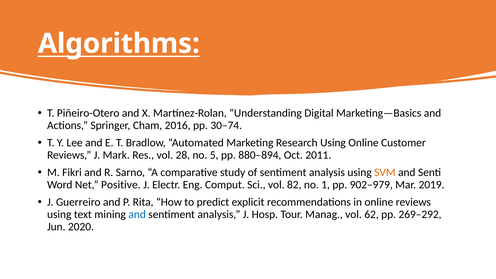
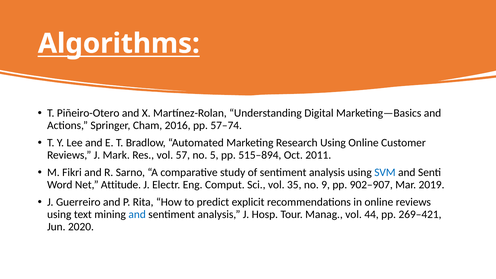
30–74: 30–74 -> 57–74 (226, 125)
28: 28 -> 57 (183, 155)
880–894: 880–894 -> 515–894 (260, 155)
SVM colour: orange -> blue (385, 173)
Positive: Positive -> Attitude (121, 185)
82: 82 -> 35 (294, 185)
1: 1 -> 9 (326, 185)
902–979: 902–979 -> 902–907 (371, 185)
62: 62 -> 44 (372, 214)
269–292: 269–292 -> 269–421 (420, 214)
